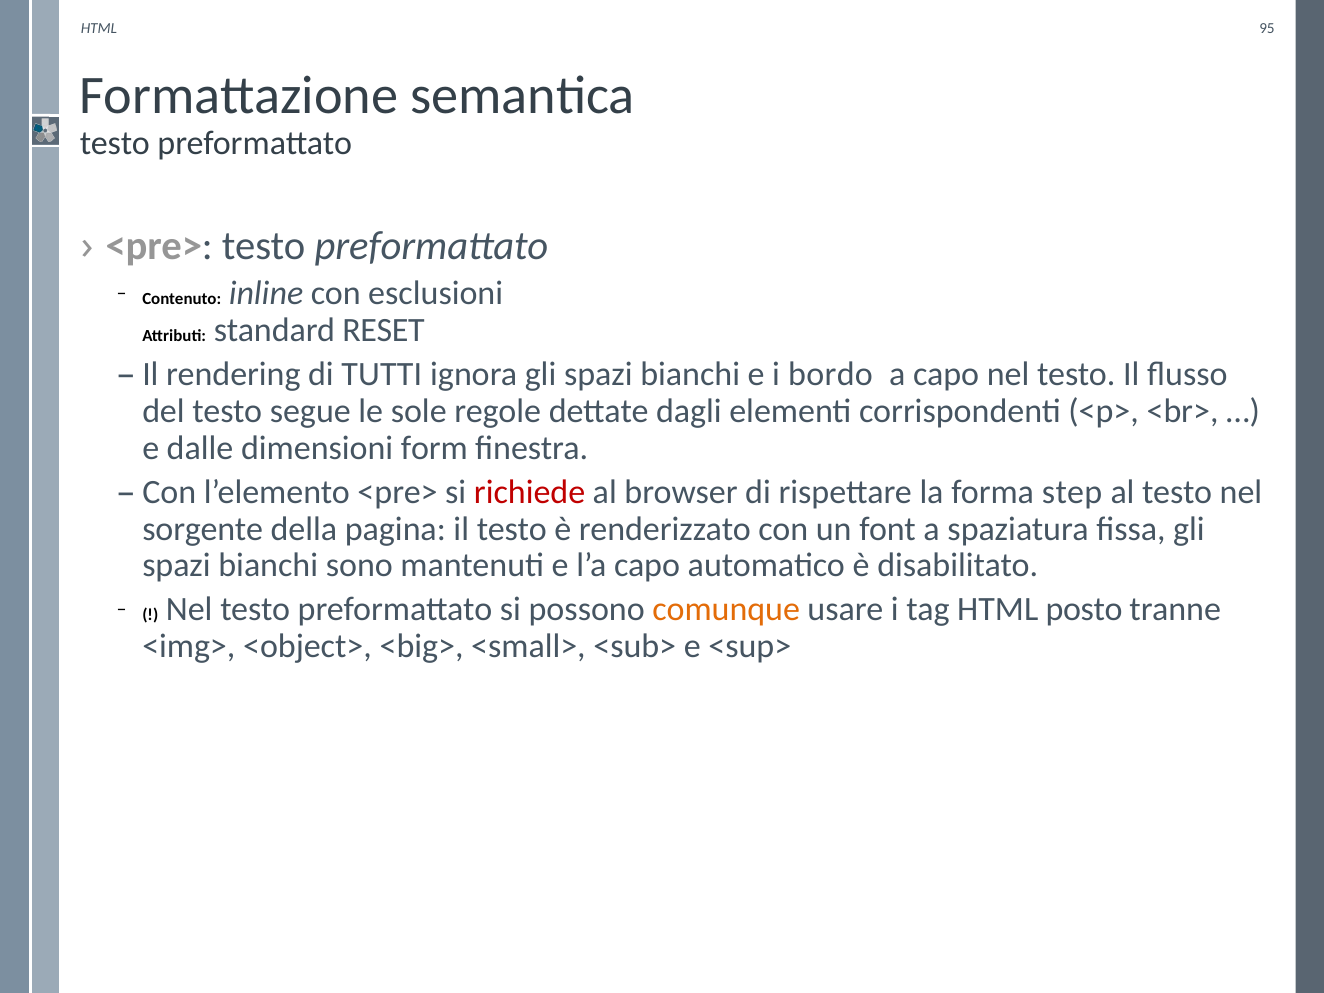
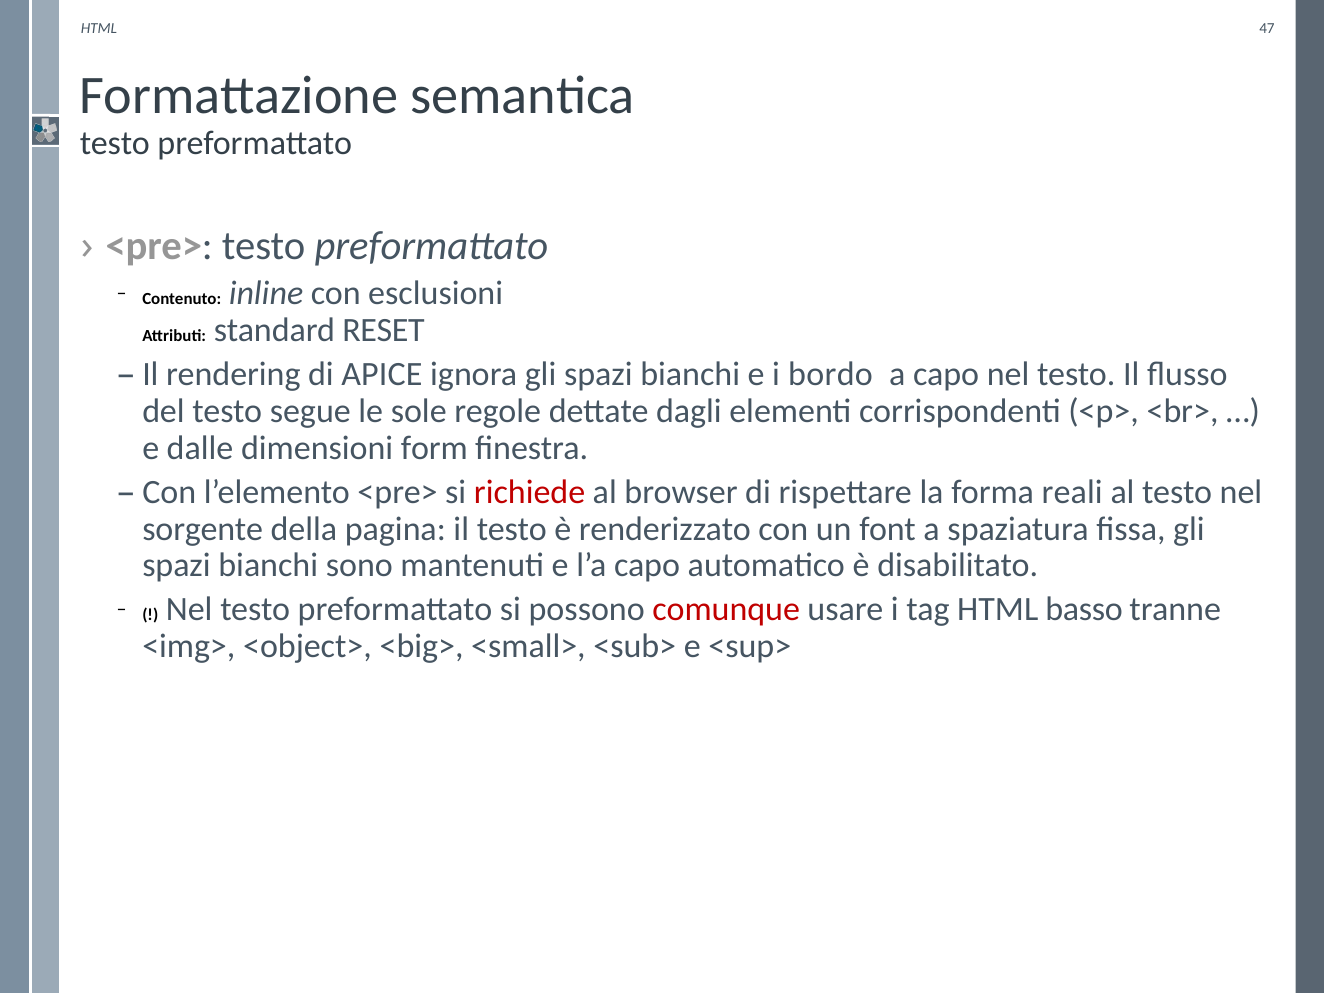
95: 95 -> 47 (1267, 29)
TUTTI: TUTTI -> APICE (382, 375)
step: step -> reali (1072, 492)
comunque colour: orange -> red (726, 610)
posto: posto -> basso (1084, 610)
